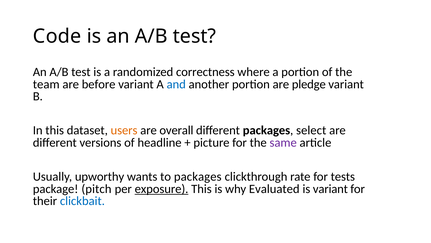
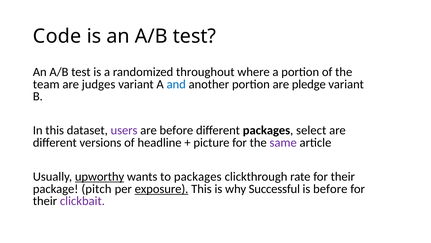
correctness: correctness -> throughout (205, 72)
before: before -> judges (99, 84)
users colour: orange -> purple (124, 130)
are overall: overall -> before (176, 130)
upworthy underline: none -> present (100, 176)
rate for tests: tests -> their (343, 176)
Evaluated: Evaluated -> Successful (274, 188)
is variant: variant -> before (330, 188)
clickbait colour: blue -> purple (82, 201)
